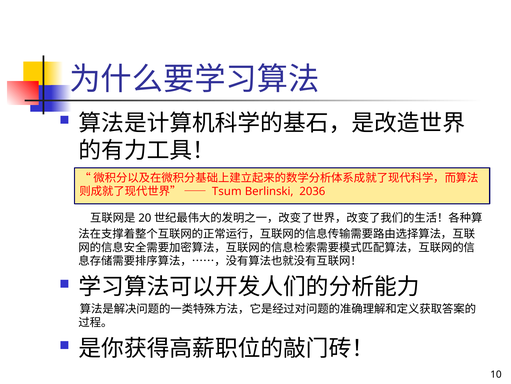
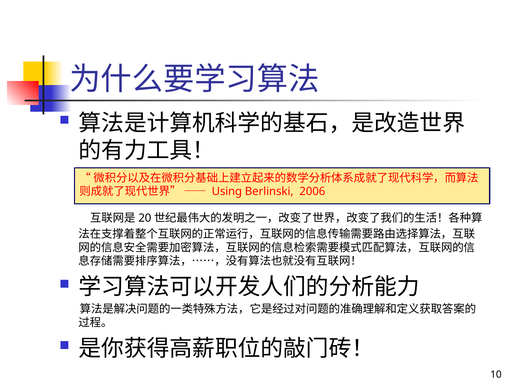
Tsum: Tsum -> Using (227, 191)
2036: 2036 -> 2006 (312, 191)
